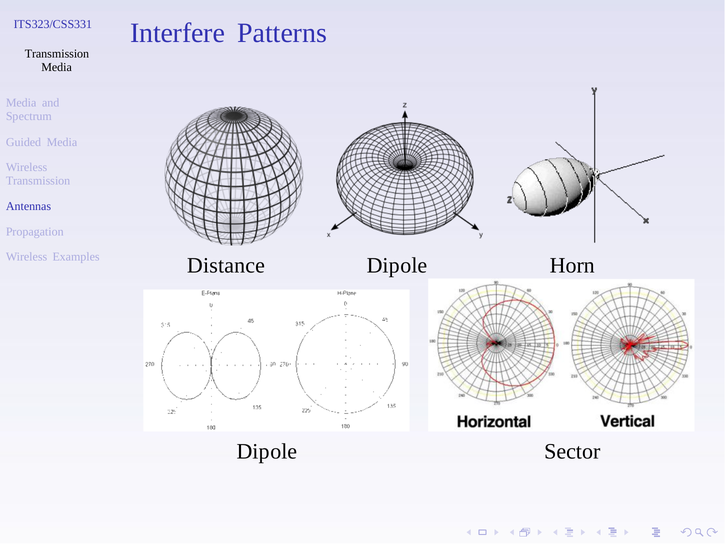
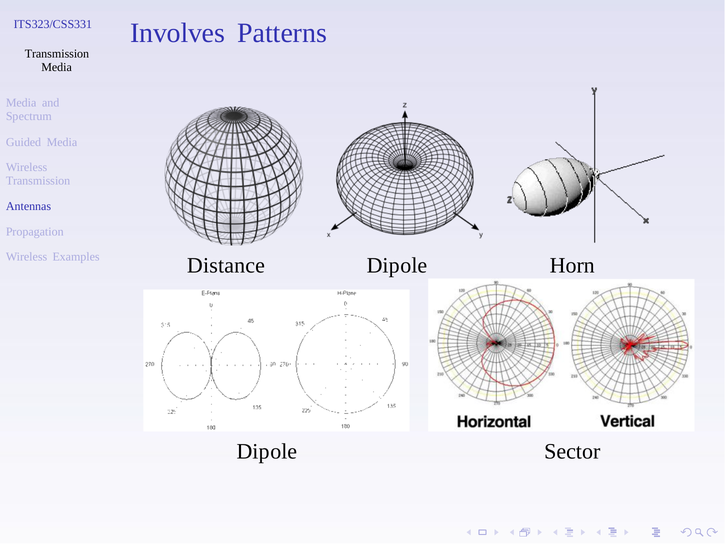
Interfere: Interfere -> Involves (178, 33)
